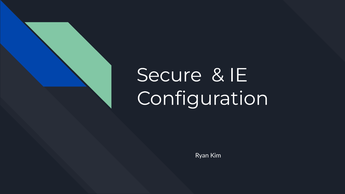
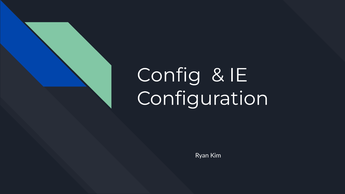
Secure: Secure -> Config (169, 75)
